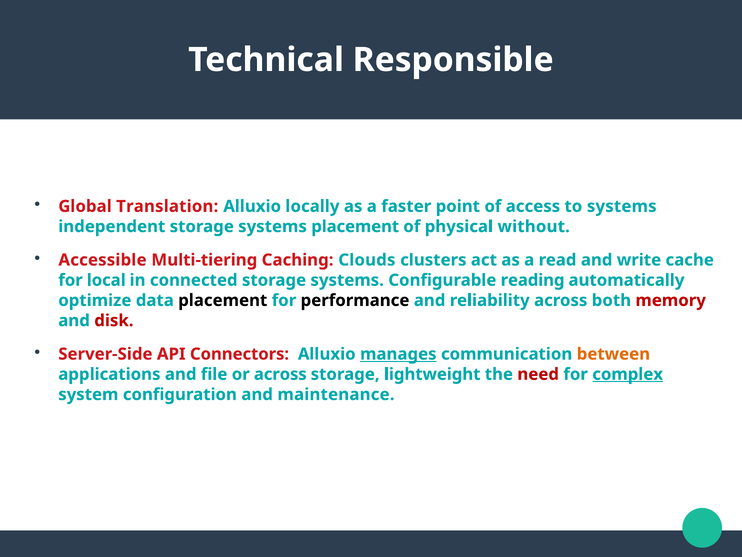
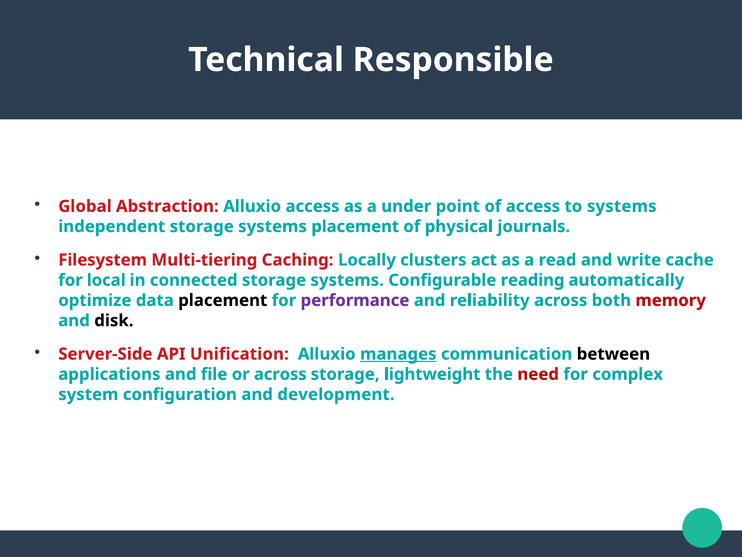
Translation: Translation -> Abstraction (167, 206)
Alluxio locally: locally -> access (313, 206)
faster: faster -> under (406, 206)
without: without -> journals (534, 226)
Accessible: Accessible -> Filesystem (103, 260)
Clouds: Clouds -> Locally (367, 260)
performance colour: black -> purple (355, 300)
disk colour: red -> black (114, 320)
Connectors: Connectors -> Unification (239, 354)
between colour: orange -> black (613, 354)
complex underline: present -> none (628, 374)
maintenance: maintenance -> development (336, 394)
